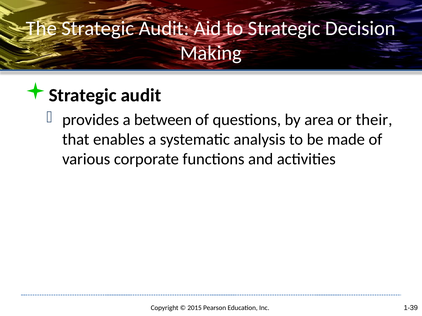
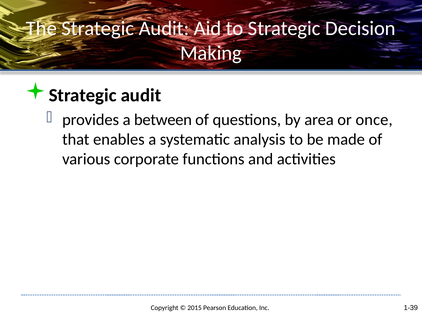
their: their -> once (374, 120)
